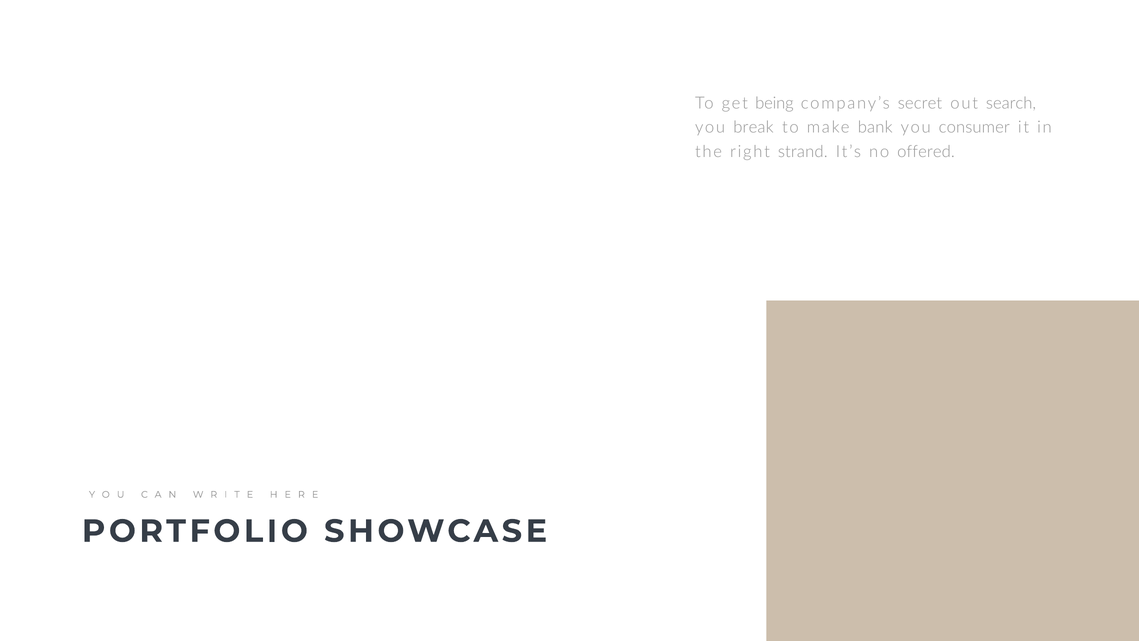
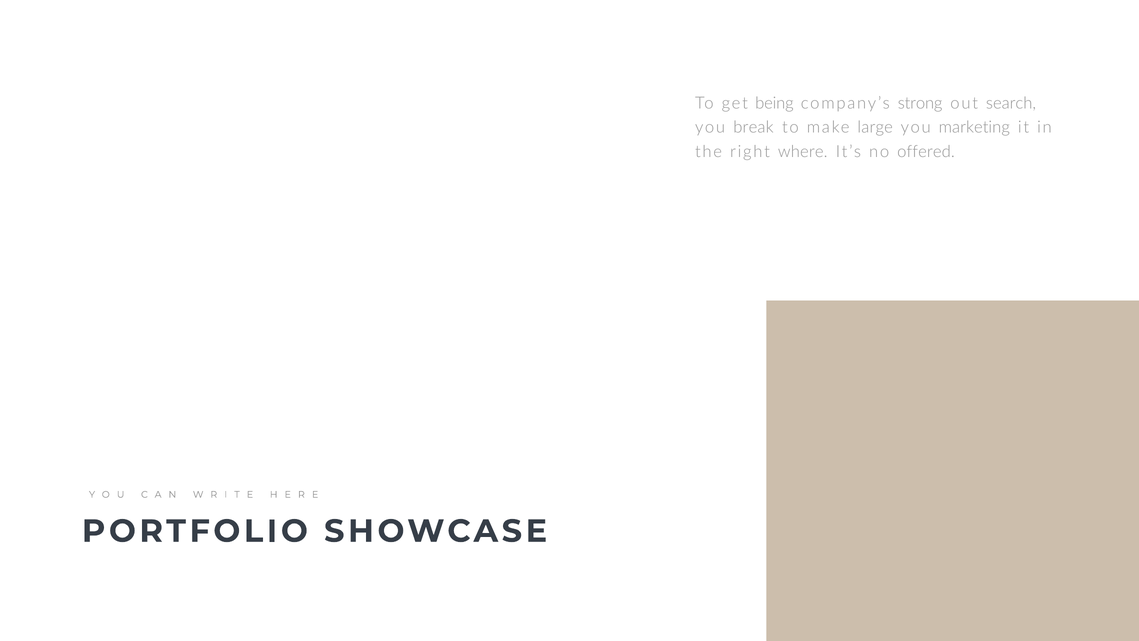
secret: secret -> strong (920, 103)
bank: bank -> large (875, 127)
consumer: consumer -> marketing (974, 127)
strand: strand -> where (803, 152)
